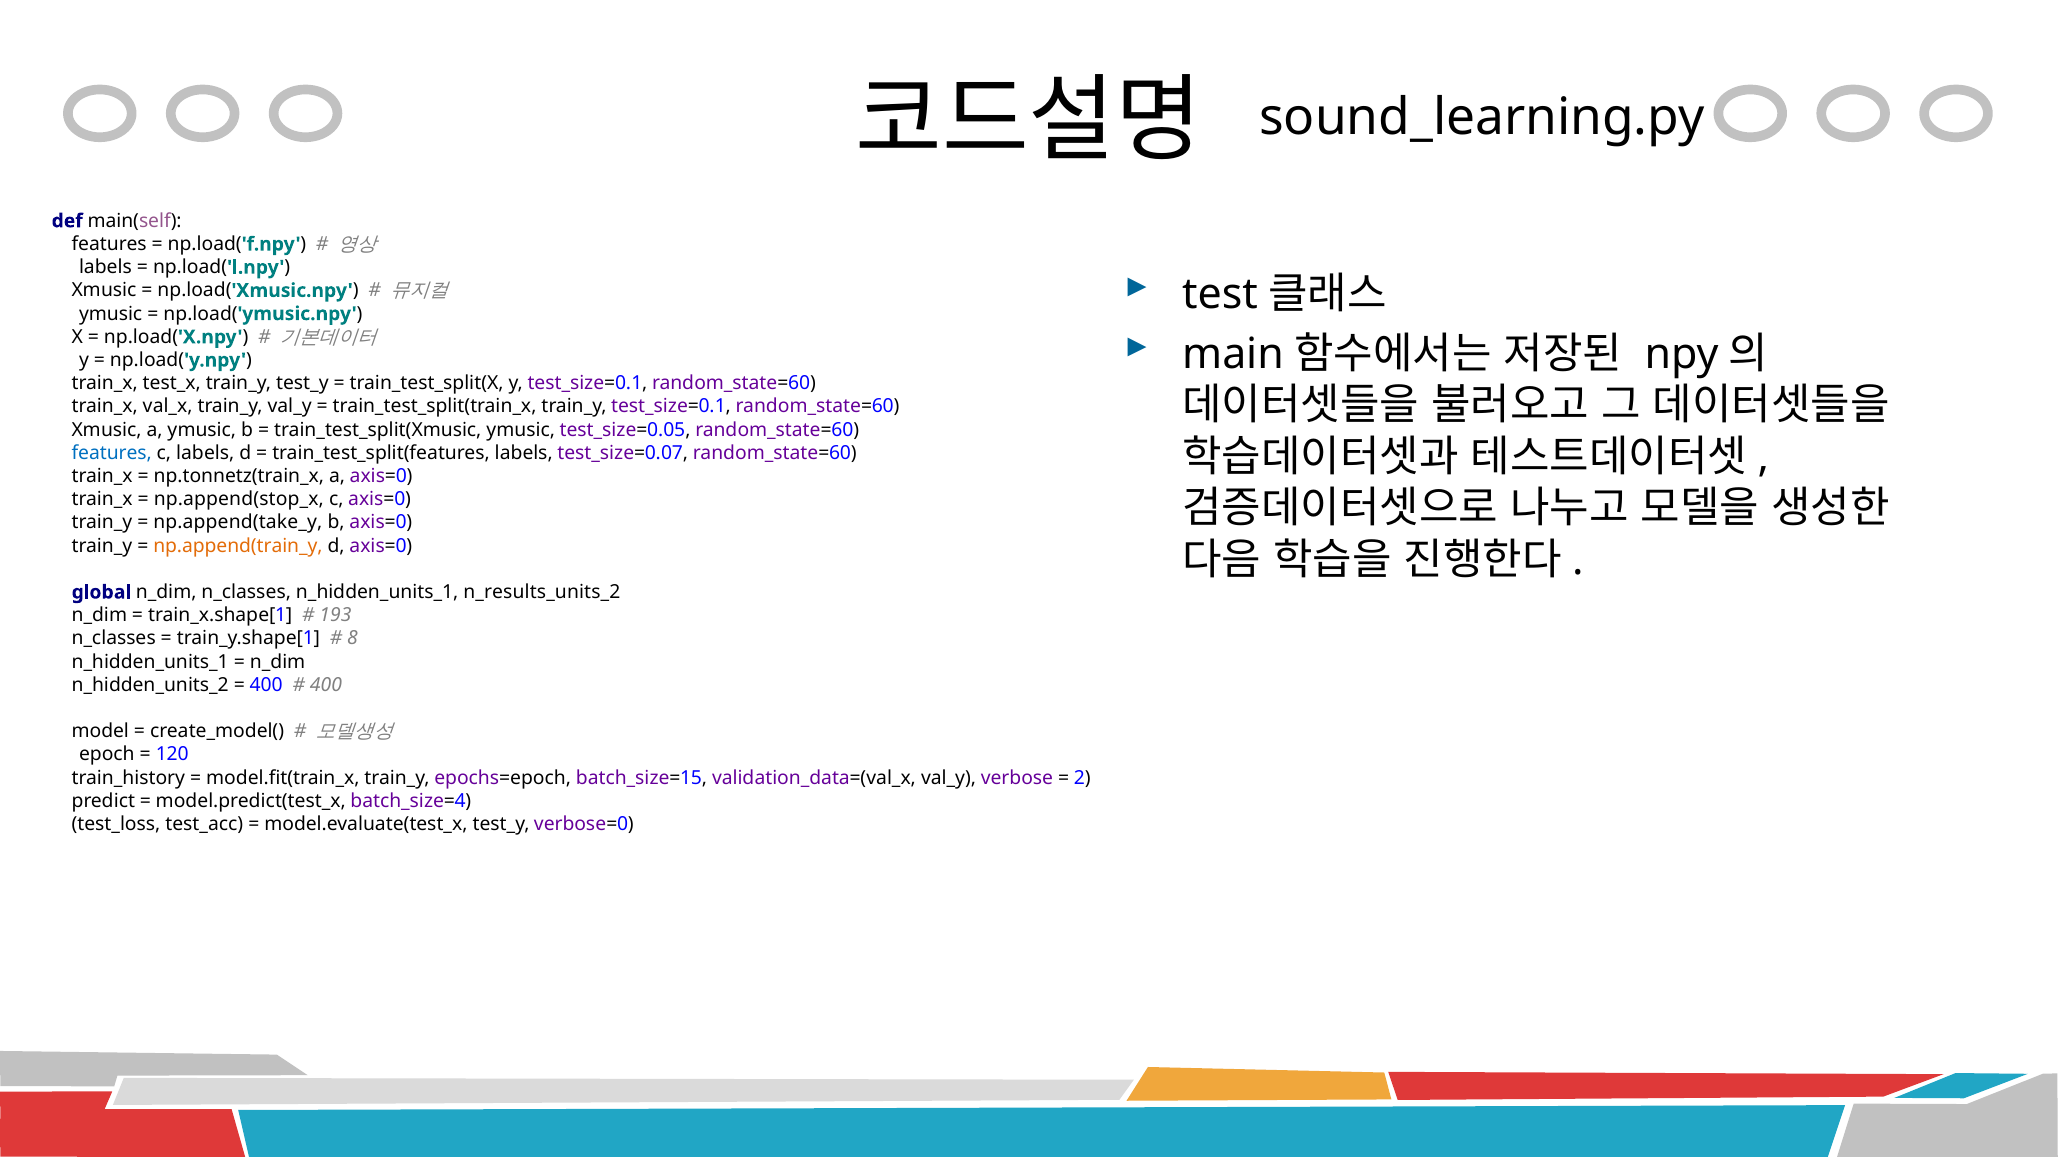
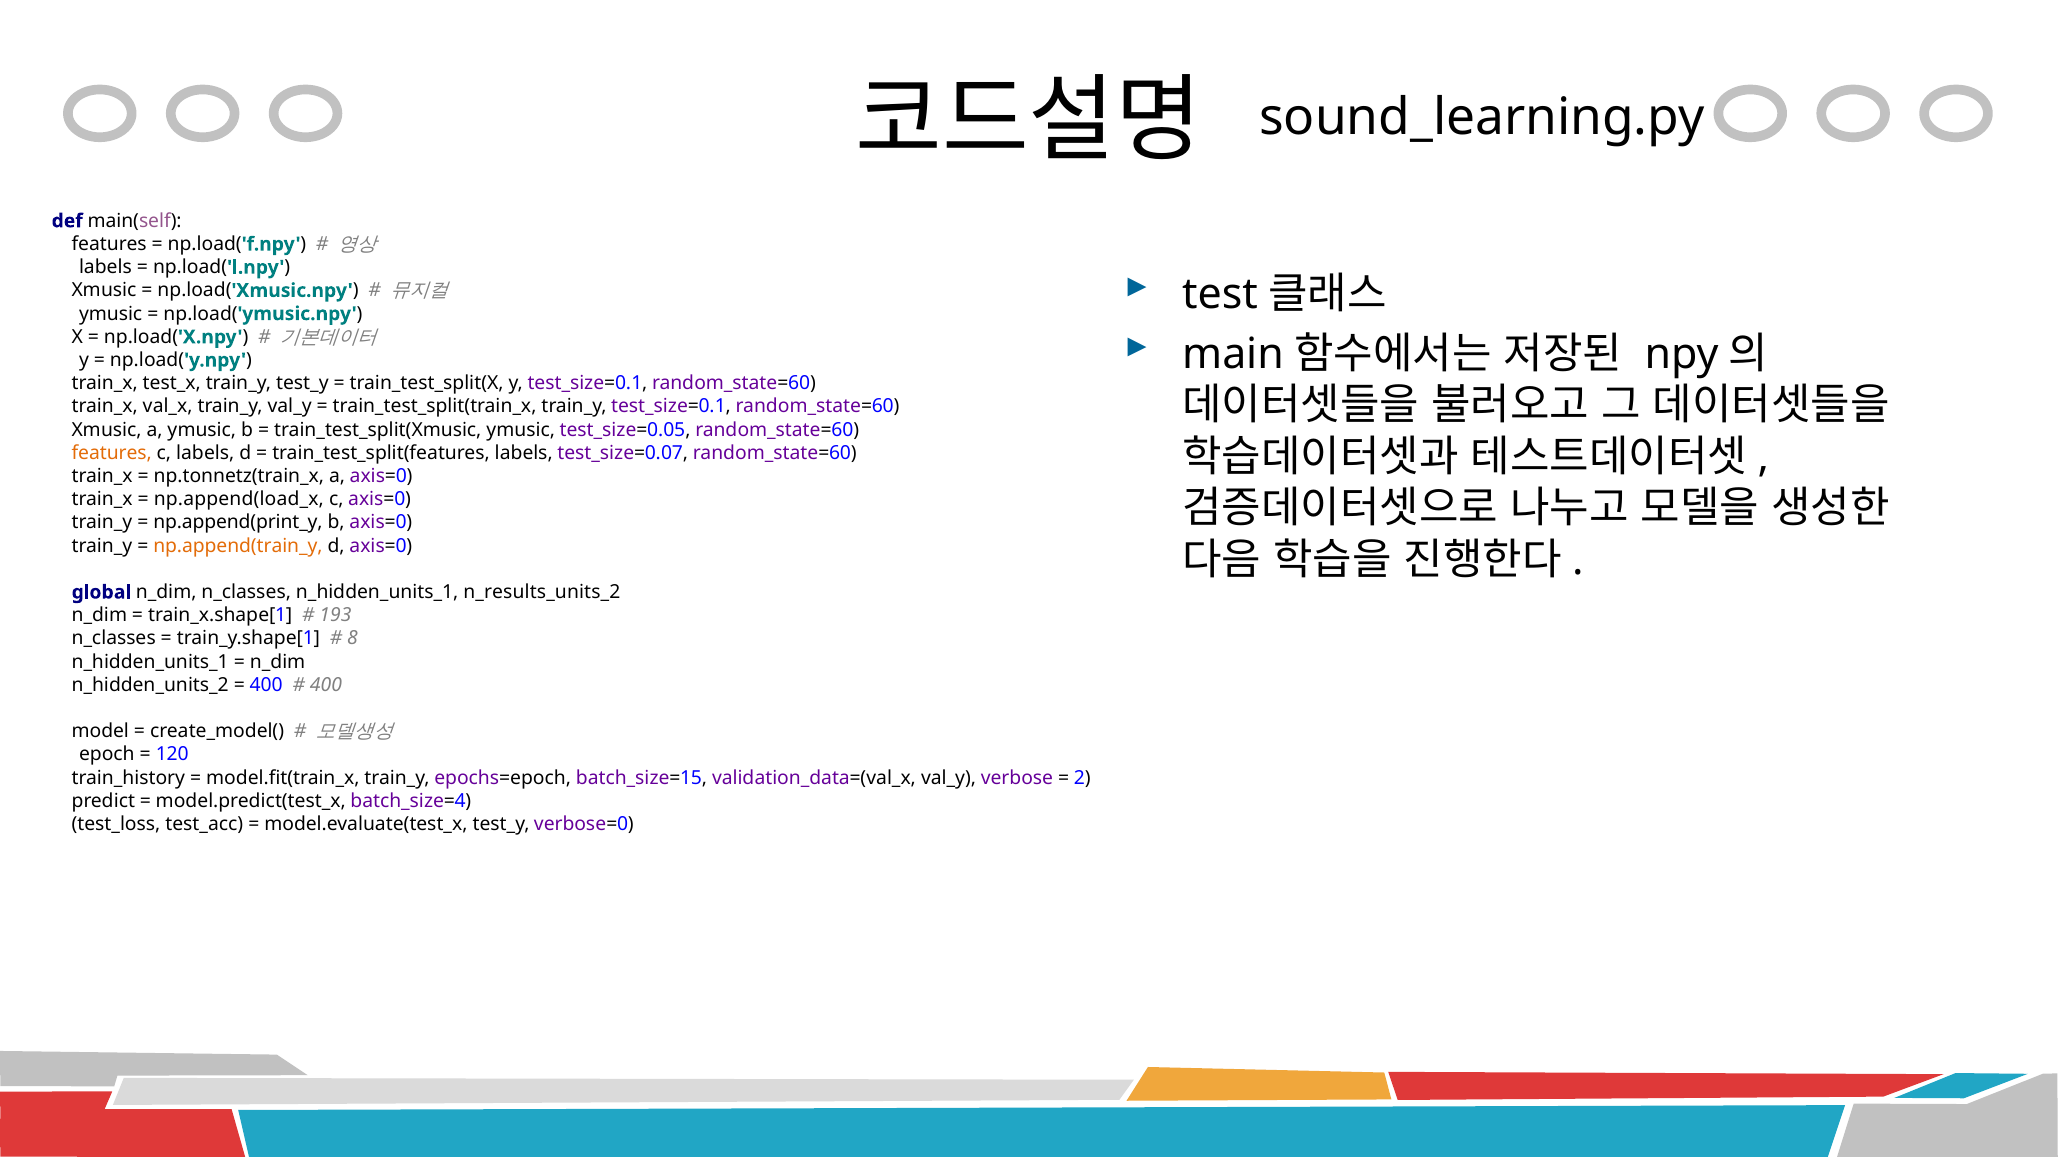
features colour: blue -> orange (112, 453)
np.append(stop_x: np.append(stop_x -> np.append(load_x (239, 500)
np.append(take_y: np.append(take_y -> np.append(print_y (238, 523)
